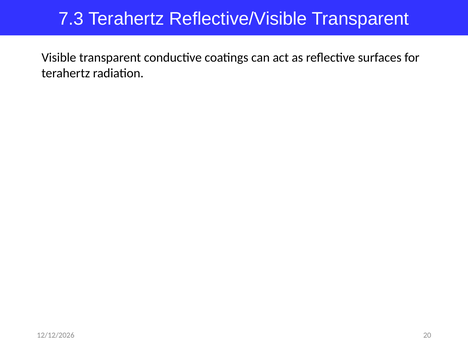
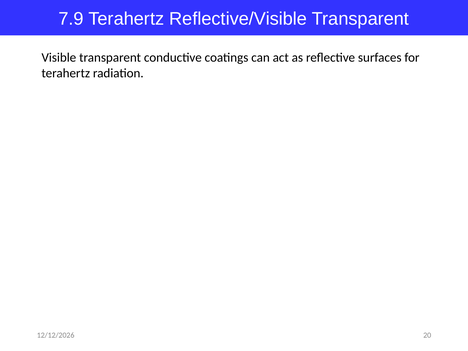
7.3: 7.3 -> 7.9 (71, 19)
